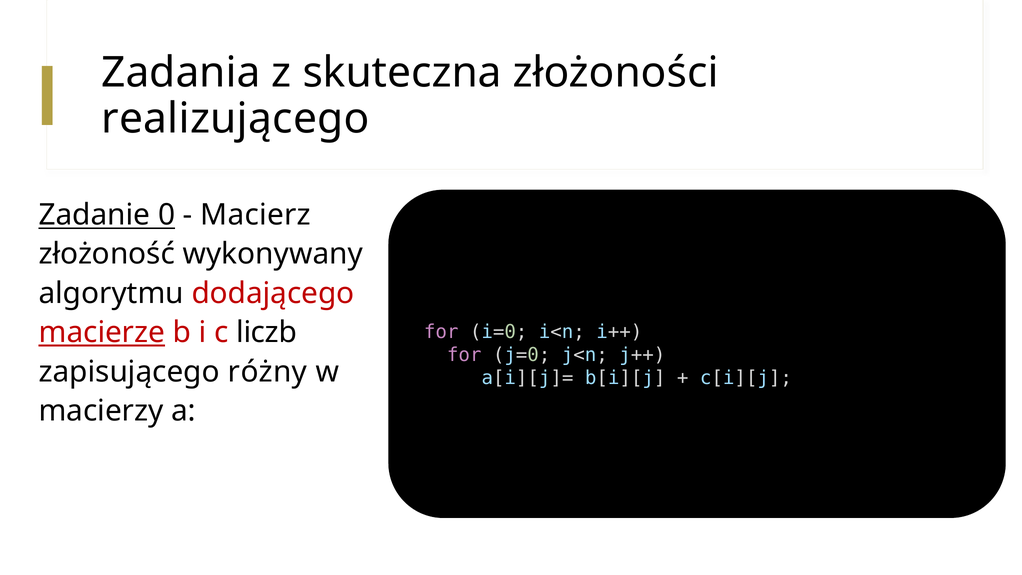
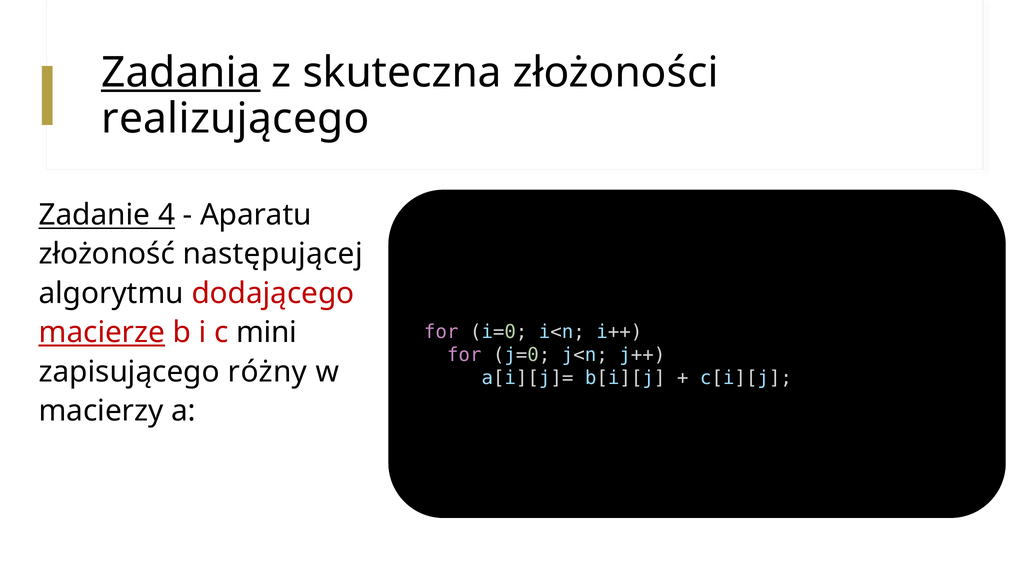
Zadania underline: none -> present (181, 72)
0: 0 -> 4 (167, 215)
Macierz: Macierz -> Aparatu (256, 215)
wykonywany: wykonywany -> następującej (273, 254)
liczb: liczb -> mini (267, 332)
